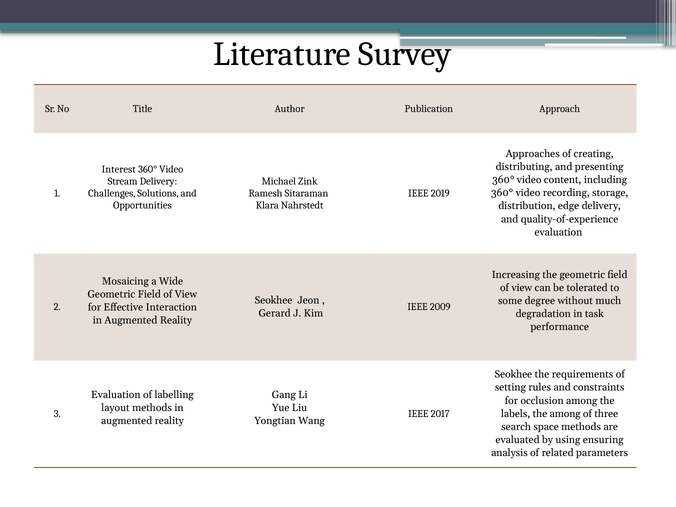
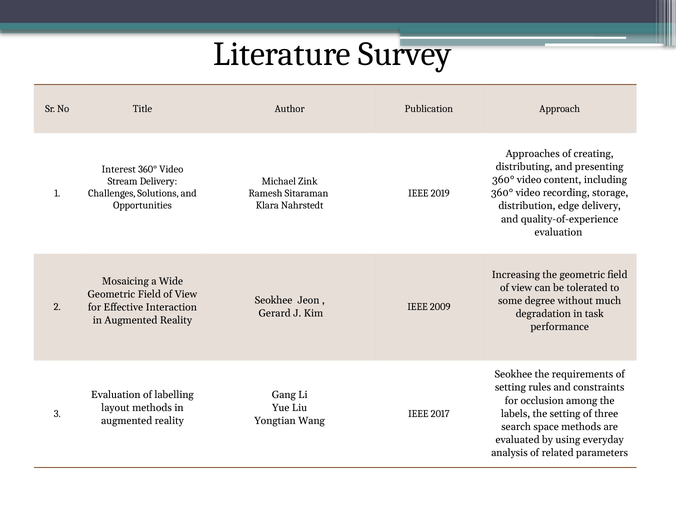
the among: among -> setting (565, 414)
ensuring: ensuring -> everyday (603, 440)
